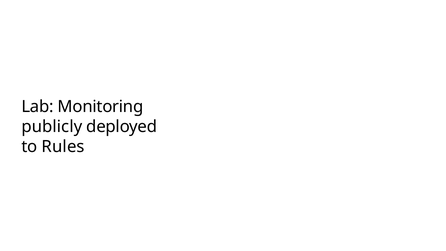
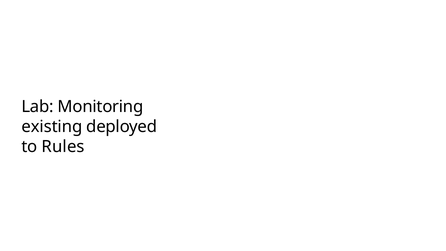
publicly: publicly -> existing (52, 127)
